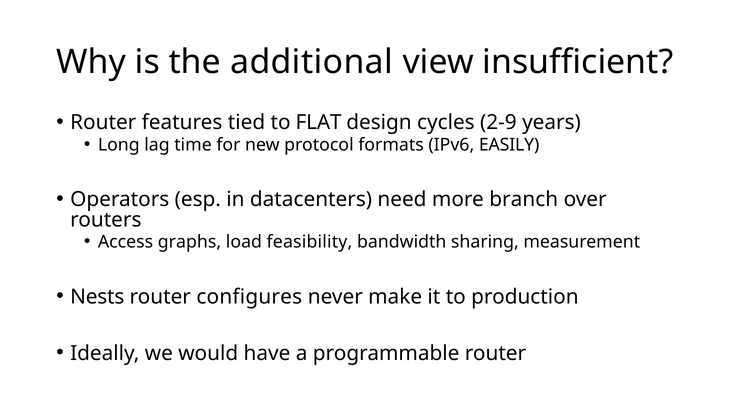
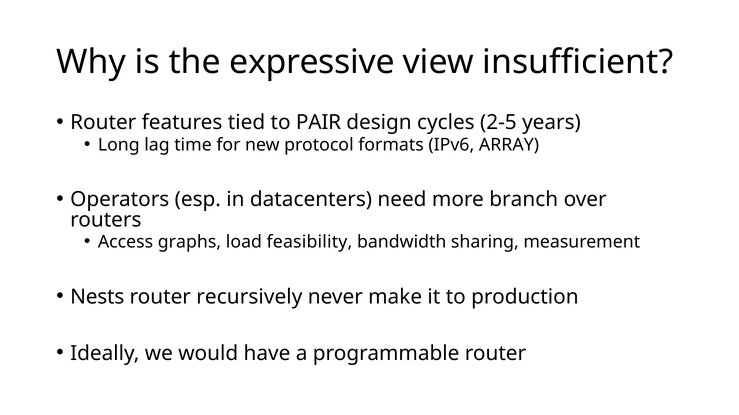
additional: additional -> expressive (312, 62)
FLAT: FLAT -> PAIR (319, 123)
2-9: 2-9 -> 2-5 (498, 123)
EASILY: EASILY -> ARRAY (509, 145)
configures: configures -> recursively (249, 297)
